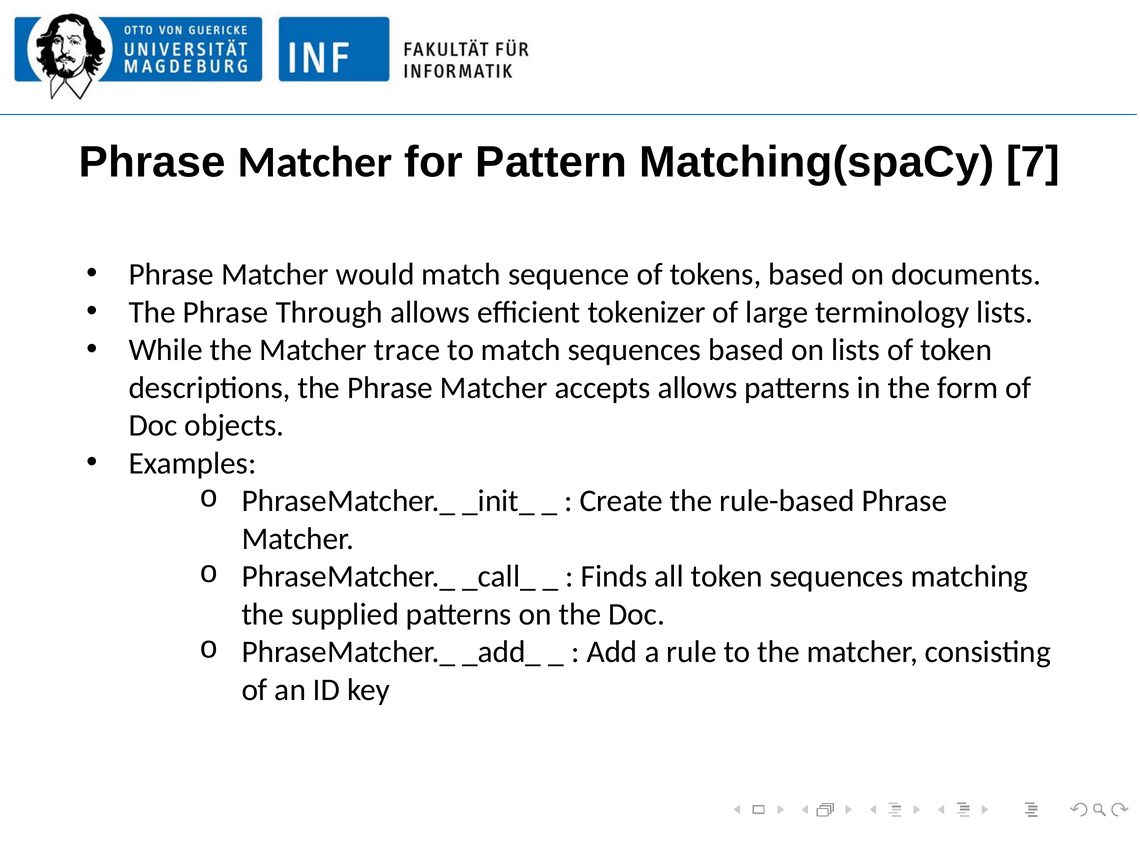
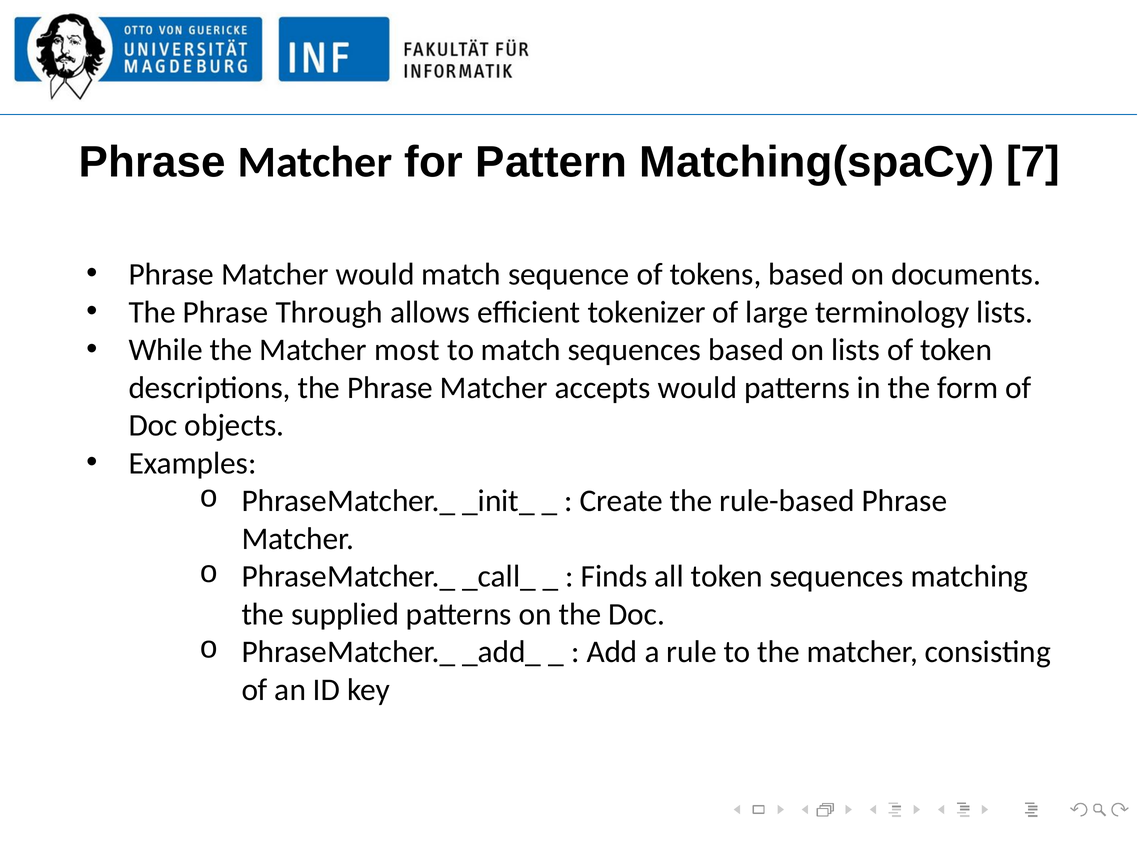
trace: trace -> most (407, 350)
accepts allows: allows -> would (697, 388)
